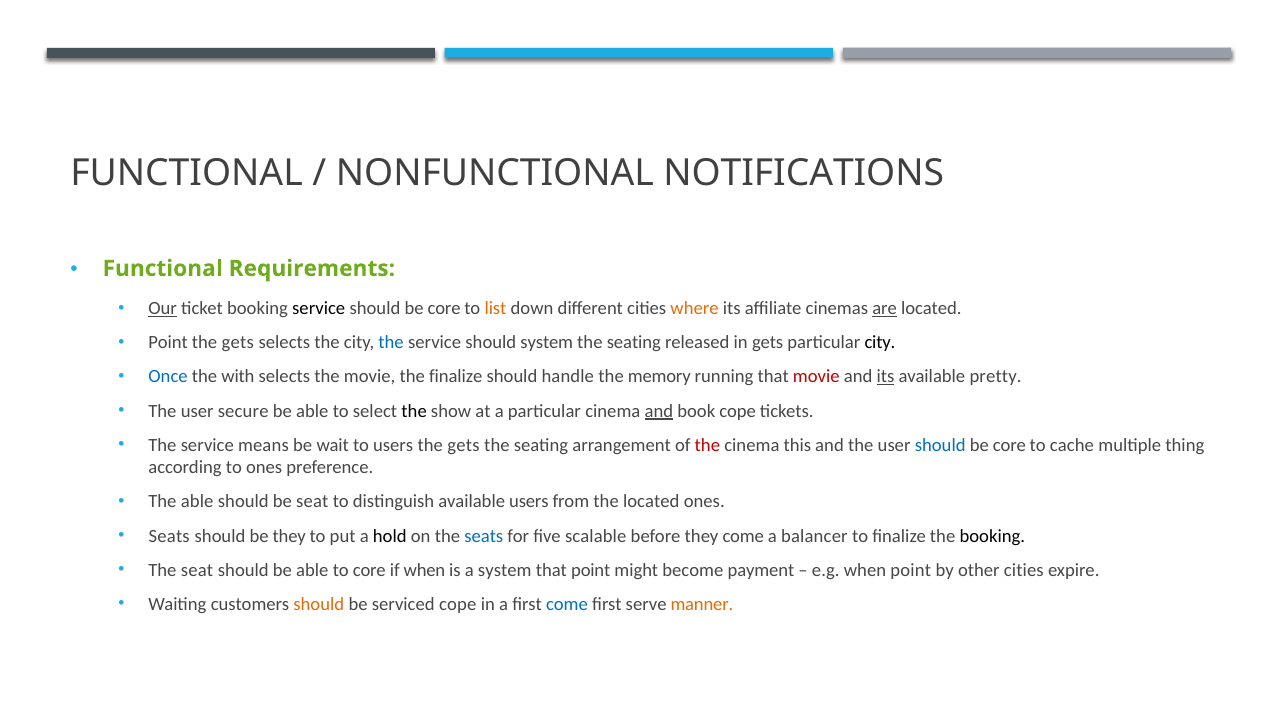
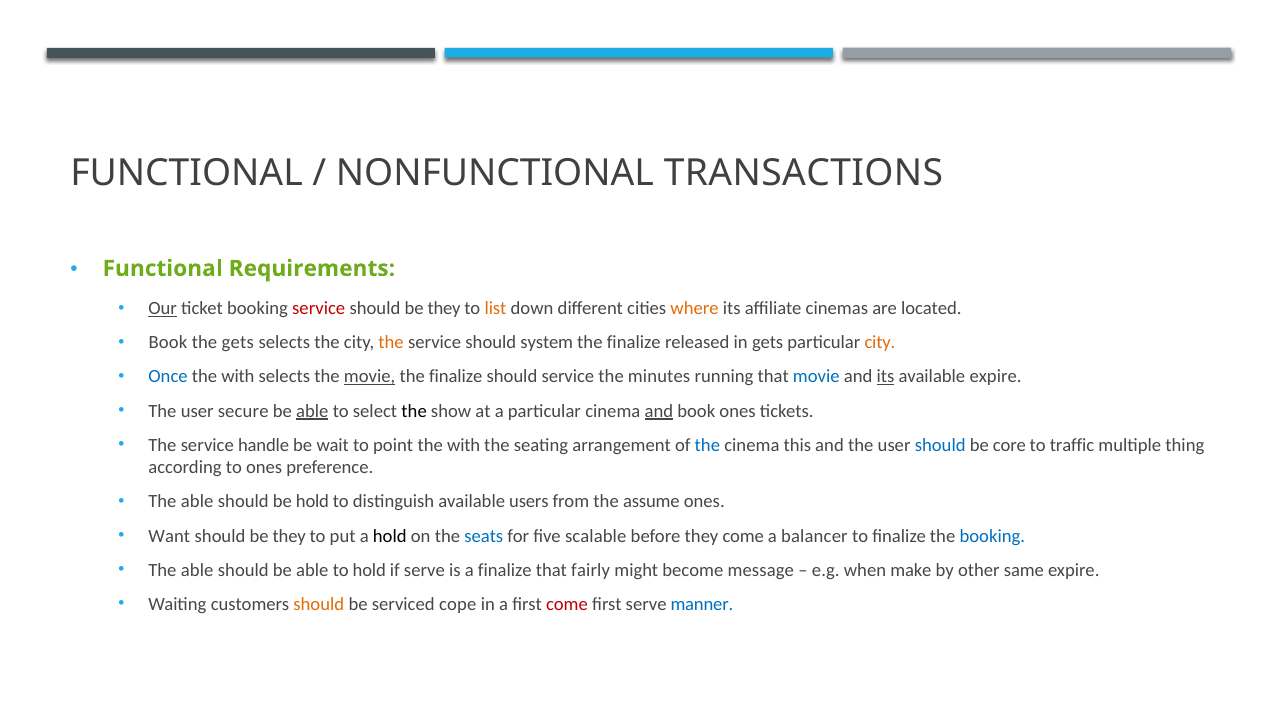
NOTIFICATIONS: NOTIFICATIONS -> TRANSACTIONS (803, 174)
service colour: black -> red (319, 308)
core: core -> they (444, 308)
are underline: present -> none (885, 308)
Point: Point -> Book (168, 343)
the colour: blue -> orange (391, 343)
seating: seating -> finalize (634, 343)
city colour: black -> orange (880, 343)
movie underline: none -> present (370, 377)
should handle: handle -> service (568, 377)
memory: memory -> minutes (659, 377)
movie colour: red -> blue (816, 377)
available pretty: pretty -> expire (996, 377)
able underline: none -> present (312, 411)
book cope: cope -> ones (738, 411)
means: means -> handle (264, 445)
to users: users -> point (393, 445)
gets: gets -> with (464, 445)
the colour: red -> blue (707, 445)
cache: cache -> traffic (1072, 445)
be seat: seat -> hold (312, 502)
the located: located -> assume (651, 502)
Seats: Seats -> Want (169, 536)
booking colour: black -> blue (992, 536)
seat: seat -> able (197, 570)
to core: core -> hold (369, 570)
if when: when -> serve (424, 570)
a system: system -> finalize (505, 570)
that point: point -> fairly (591, 570)
payment: payment -> message (761, 570)
when point: point -> make (911, 570)
other cities: cities -> same (1024, 570)
come colour: blue -> red (567, 604)
manner colour: orange -> blue (702, 604)
